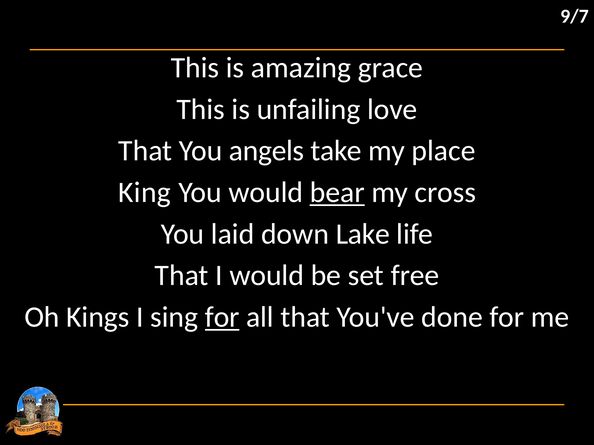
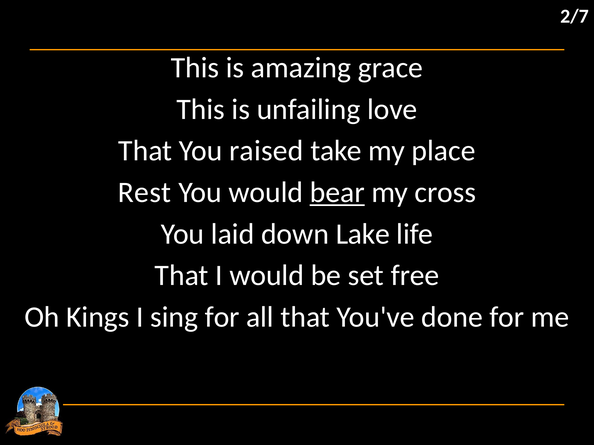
9/7: 9/7 -> 2/7 (574, 16)
angels: angels -> raised (266, 151)
King: King -> Rest (145, 193)
for underline: present -> none (222, 317)
